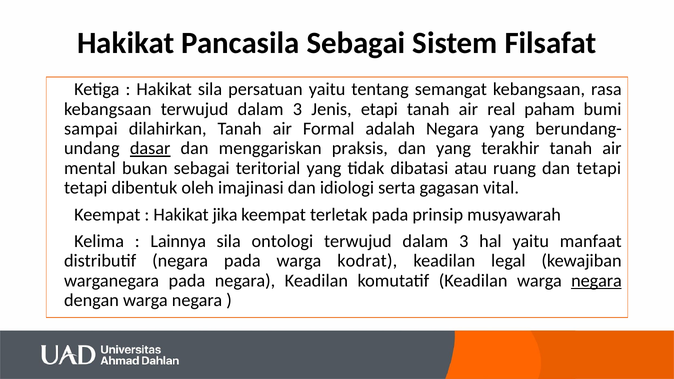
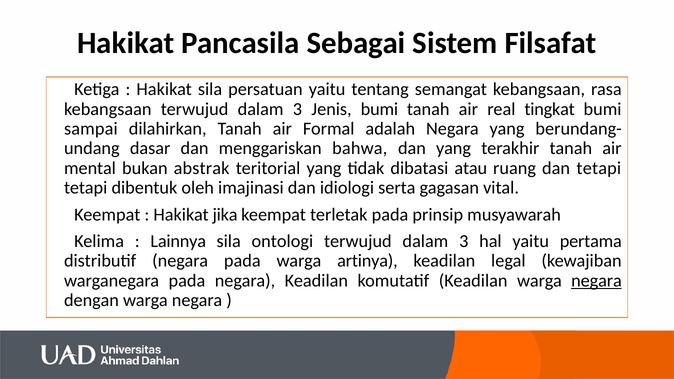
Jenis etapi: etapi -> bumi (379, 109)
paham: paham -> tingkat (550, 109)
dasar underline: present -> none (150, 148)
praksis: praksis -> bahwa (360, 148)
bukan sebagai: sebagai -> abstrak (202, 168)
manfaat: manfaat -> pertama (591, 241)
kodrat: kodrat -> artinya (367, 261)
